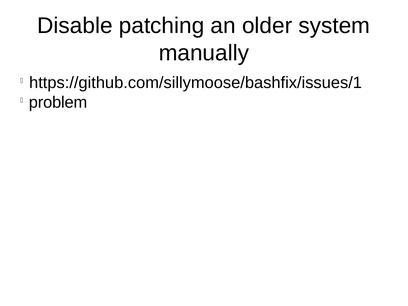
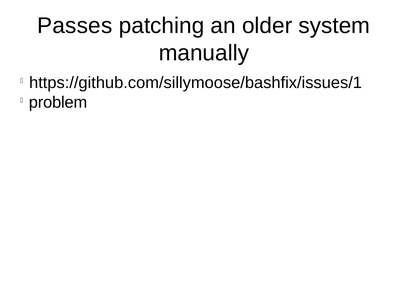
Disable: Disable -> Passes (75, 26)
